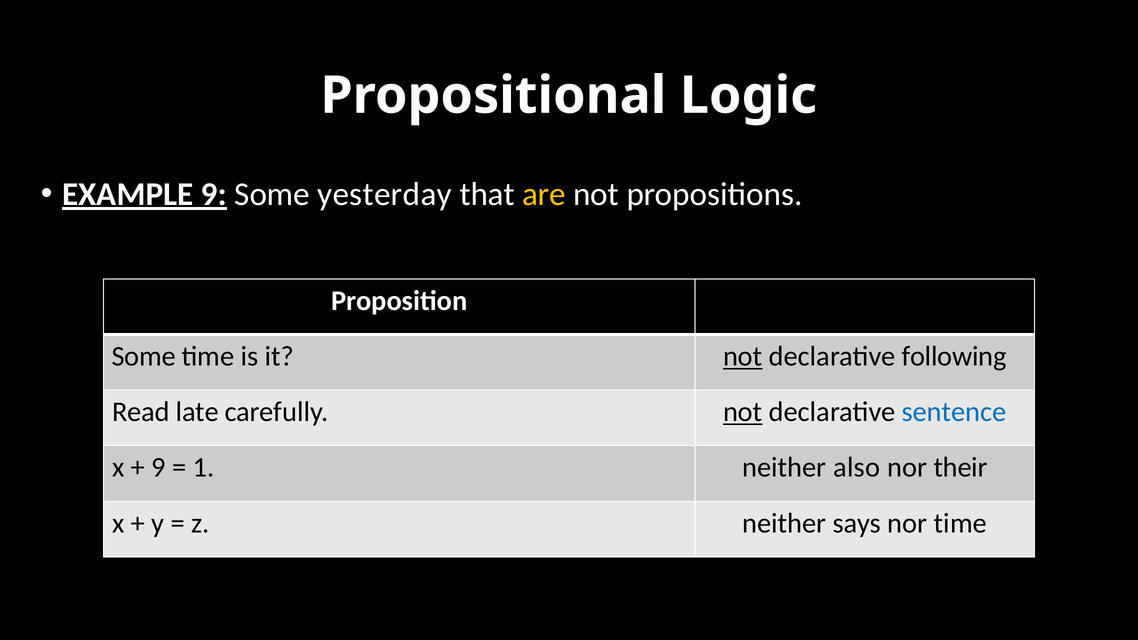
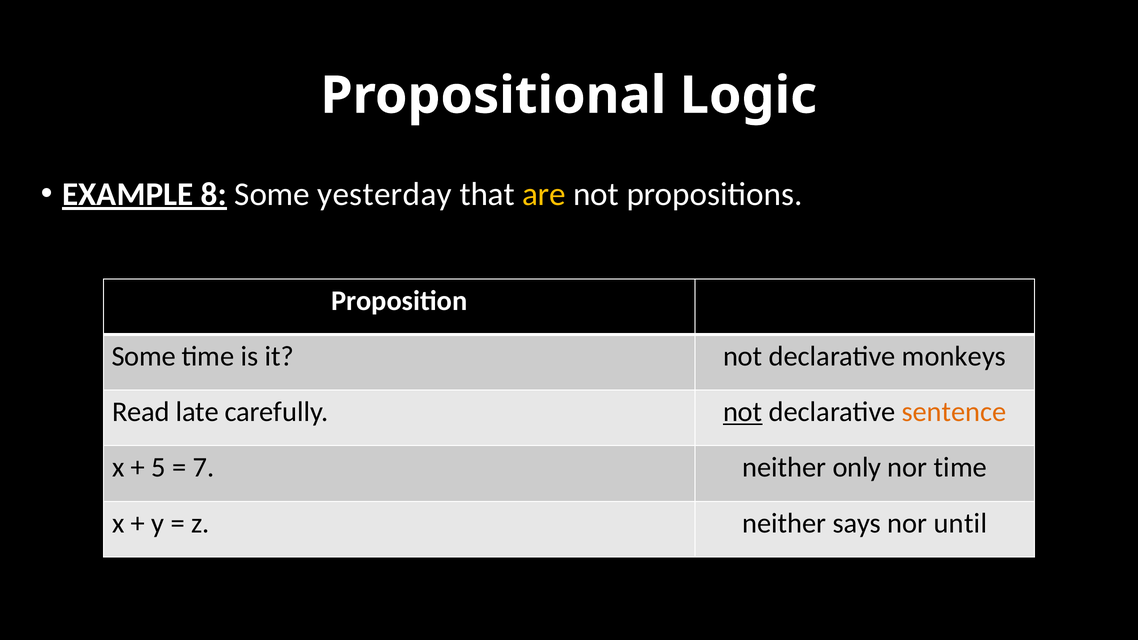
EXAMPLE 9: 9 -> 8 (214, 194)
not underline: present -> none (743, 357)
following: following -> monkeys (954, 357)
sentence colour: blue -> orange (954, 412)
9: 9 -> 5 (159, 468)
1: 1 -> 7 (204, 468)
also: also -> only (857, 468)
nor their: their -> time (960, 468)
nor time: time -> until (960, 523)
